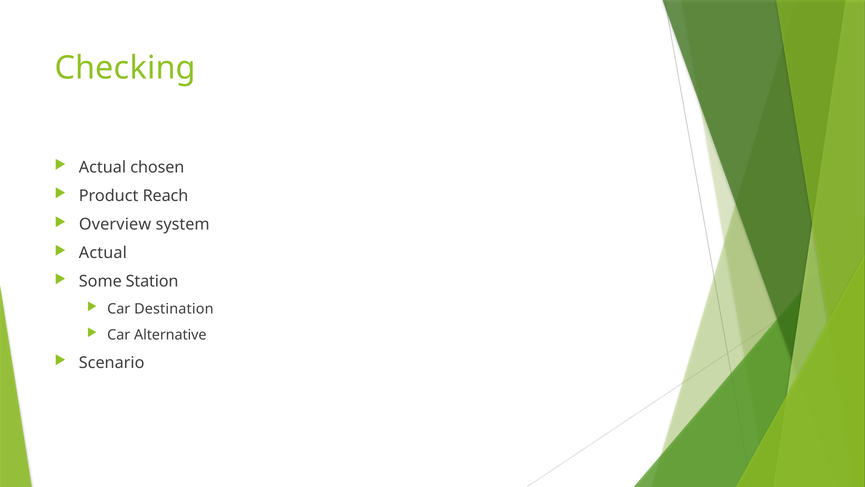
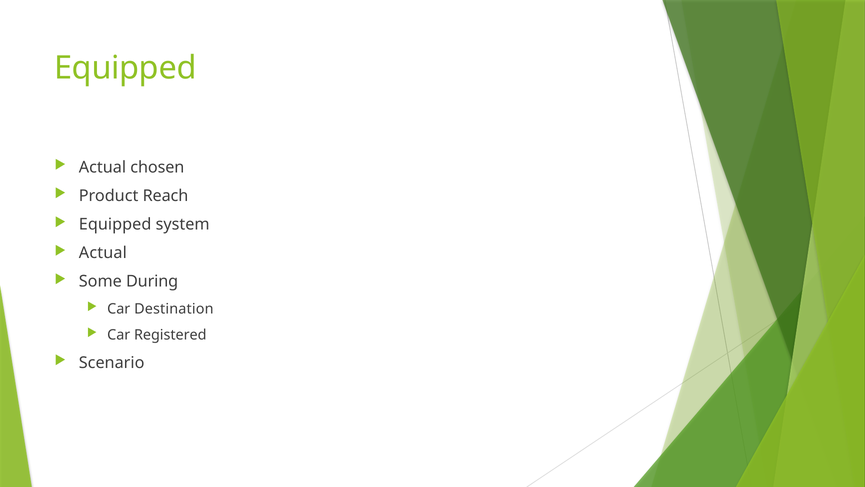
Checking: Checking -> Equipped (125, 68)
Overview: Overview -> Equipped (115, 224)
Station: Station -> During (152, 281)
Alternative: Alternative -> Registered (170, 335)
